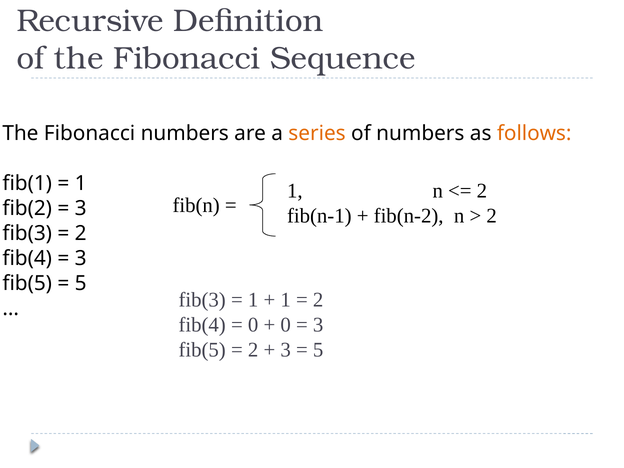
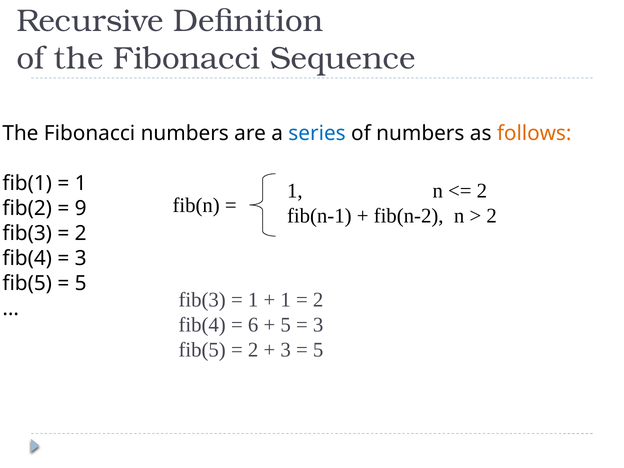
series colour: orange -> blue (317, 134)
3: 3 -> 9 (81, 208)
0: 0 -> 6 (253, 325)
0: 0 -> 5 (286, 325)
